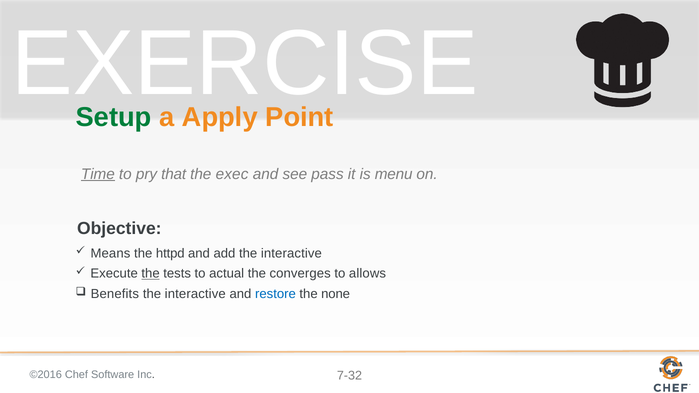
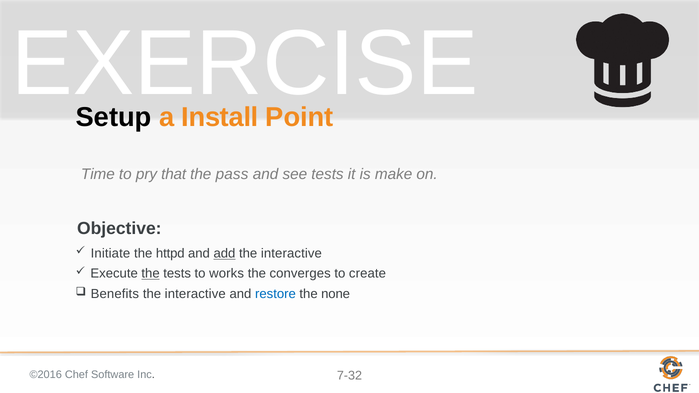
Setup colour: green -> black (114, 117)
Apply: Apply -> Install (220, 117)
Time underline: present -> none (98, 174)
exec: exec -> pass (232, 174)
see pass: pass -> tests (328, 174)
menu: menu -> make (394, 174)
Means: Means -> Initiate (110, 254)
add underline: none -> present (224, 254)
actual: actual -> works (227, 274)
allows: allows -> create (368, 274)
